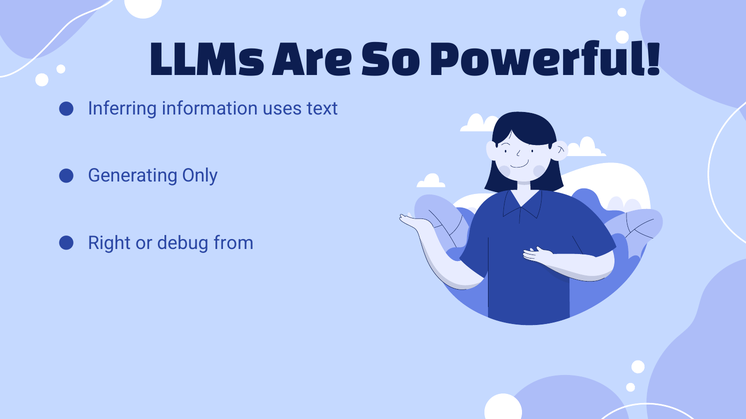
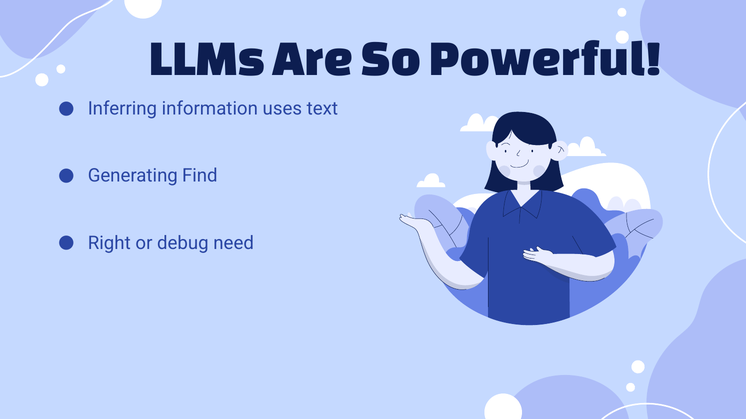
Only: Only -> Find (200, 176)
from: from -> need (234, 243)
